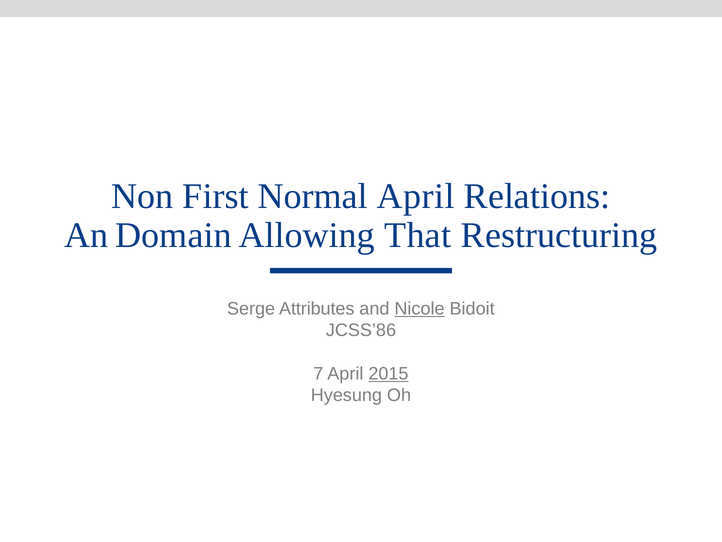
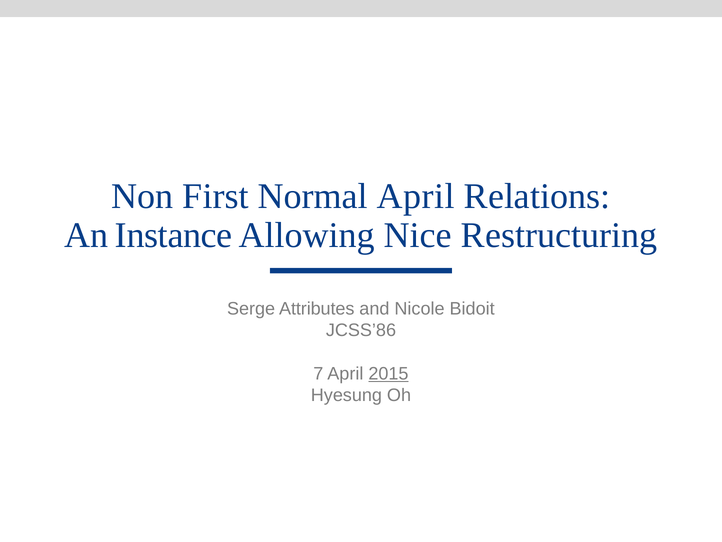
Domain: Domain -> Instance (174, 235)
That: That -> Nice (418, 235)
Nicole underline: present -> none (420, 308)
